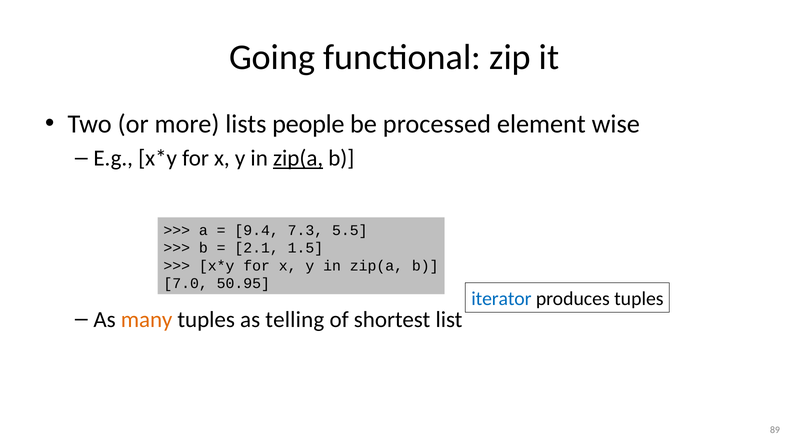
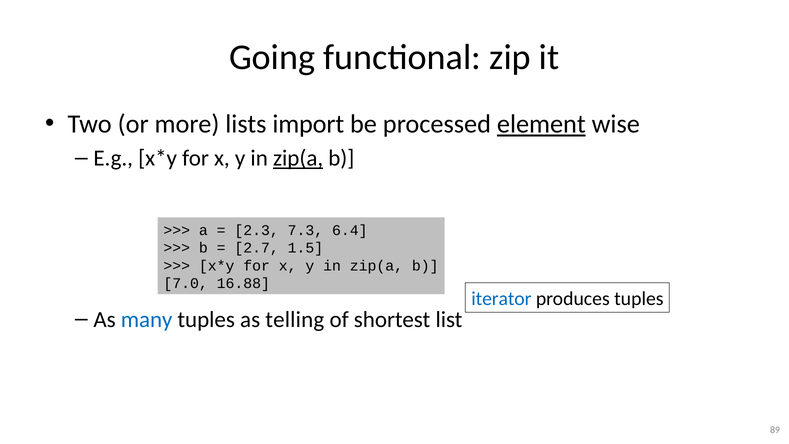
people: people -> import (308, 124)
element underline: none -> present (541, 124)
9.4: 9.4 -> 2.3 (257, 230)
5.5: 5.5 -> 6.4 (350, 230)
2.1: 2.1 -> 2.7 (257, 248)
50.95: 50.95 -> 16.88 (243, 283)
many colour: orange -> blue (147, 319)
